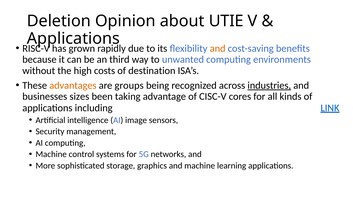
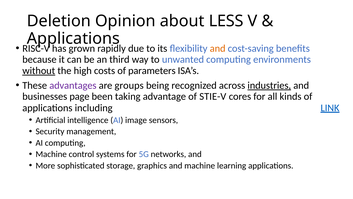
UTIE: UTIE -> LESS (226, 21)
without underline: none -> present (39, 70)
destination: destination -> parameters (152, 70)
advantages colour: orange -> purple (73, 85)
sizes: sizes -> page (79, 96)
CISC-V: CISC-V -> STIE-V (213, 96)
